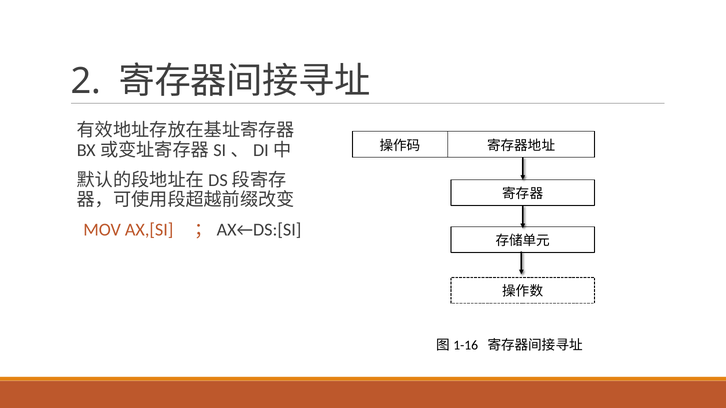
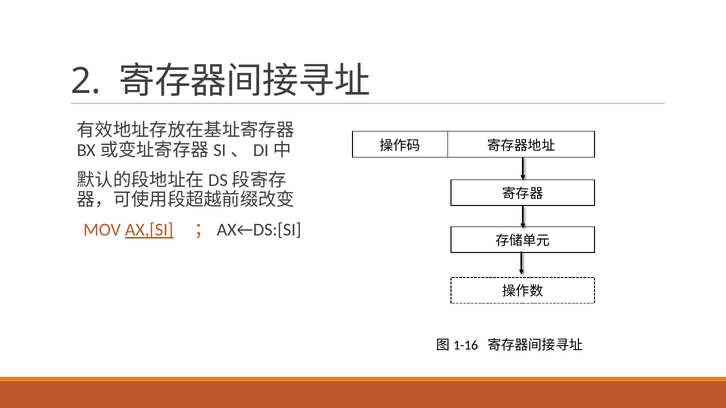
AX,[SI underline: none -> present (149, 230)
